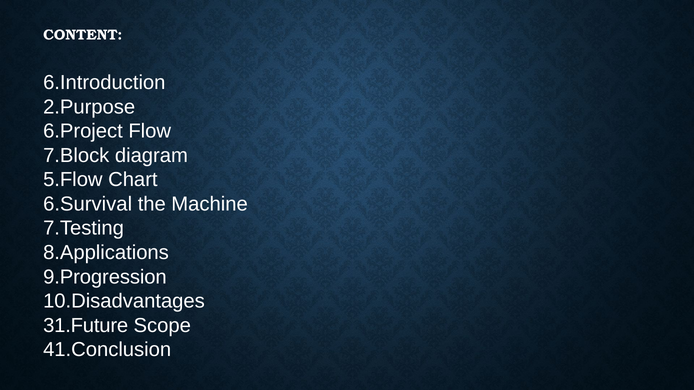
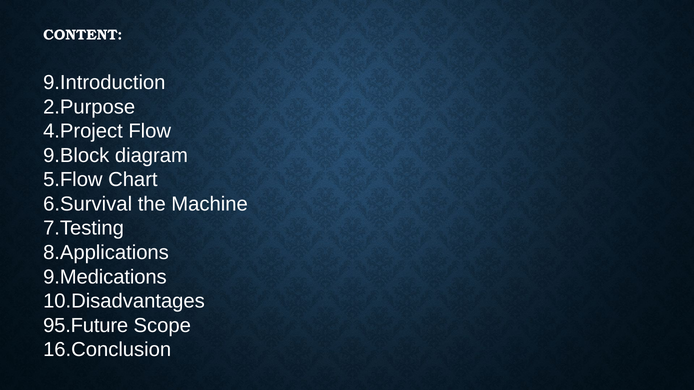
6.Introduction: 6.Introduction -> 9.Introduction (104, 83)
6.Project: 6.Project -> 4.Project (83, 131)
7.Block: 7.Block -> 9.Block (76, 156)
9.Progression: 9.Progression -> 9.Medications (105, 277)
31.Future: 31.Future -> 95.Future (86, 326)
41.Conclusion: 41.Conclusion -> 16.Conclusion (107, 350)
